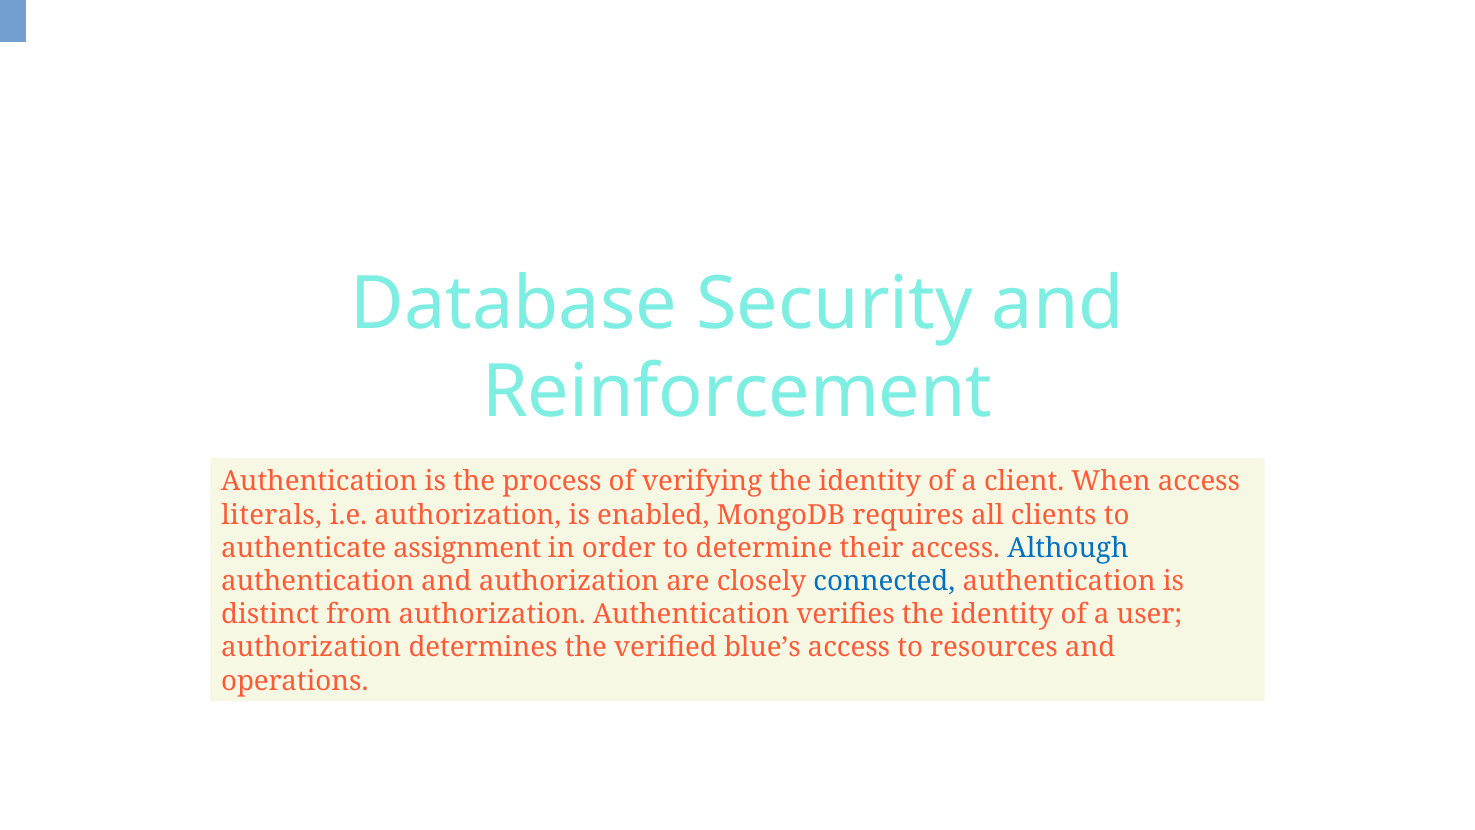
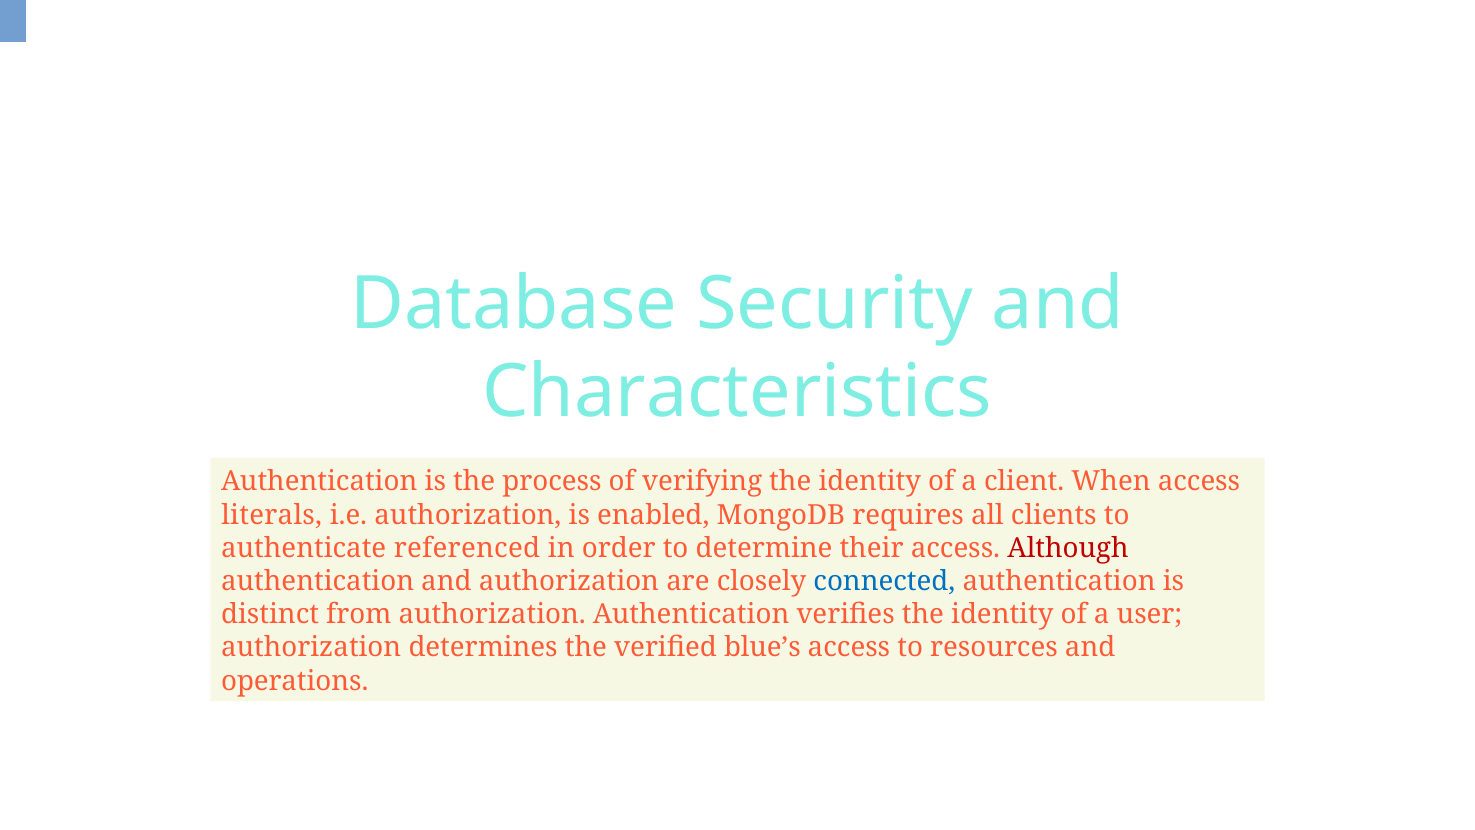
Reinforcement: Reinforcement -> Characteristics (737, 392)
assignment: assignment -> referenced (467, 548)
Although colour: blue -> red (1068, 548)
